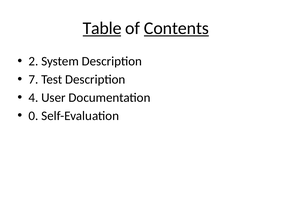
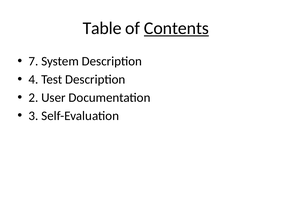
Table underline: present -> none (102, 28)
2: 2 -> 7 (33, 61)
7: 7 -> 4 (33, 79)
4: 4 -> 2 (33, 98)
0: 0 -> 3 (33, 116)
